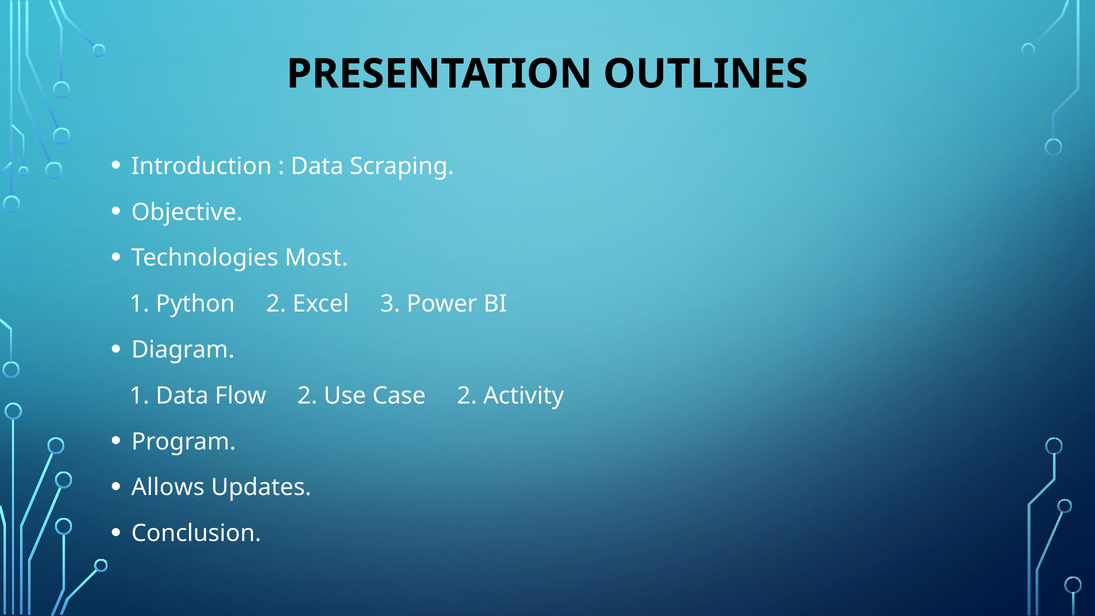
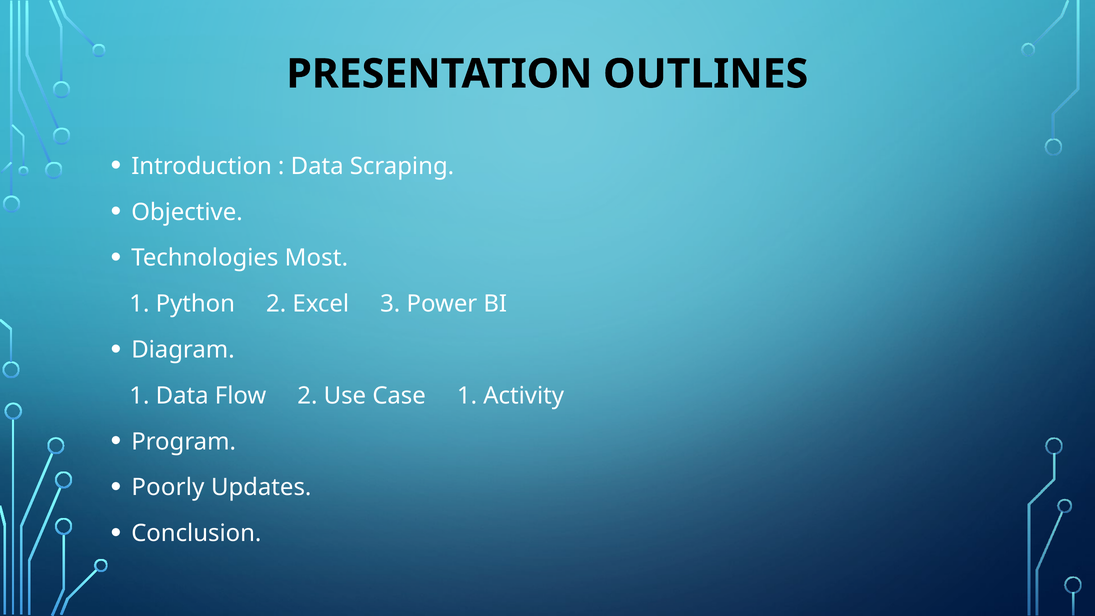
Case 2: 2 -> 1 (467, 396)
Allows: Allows -> Poorly (168, 487)
